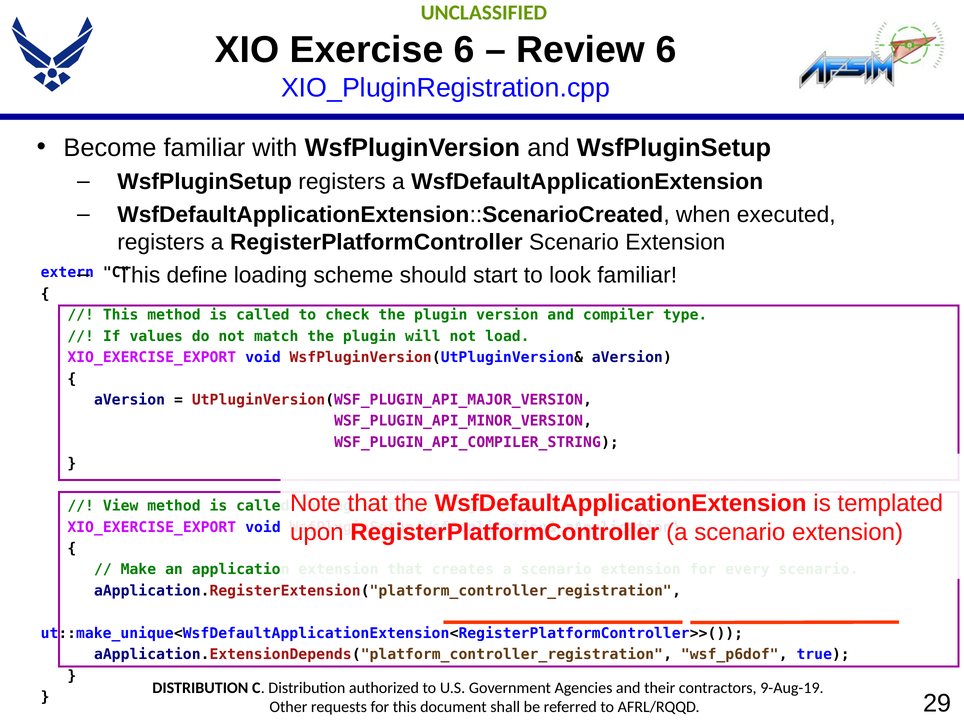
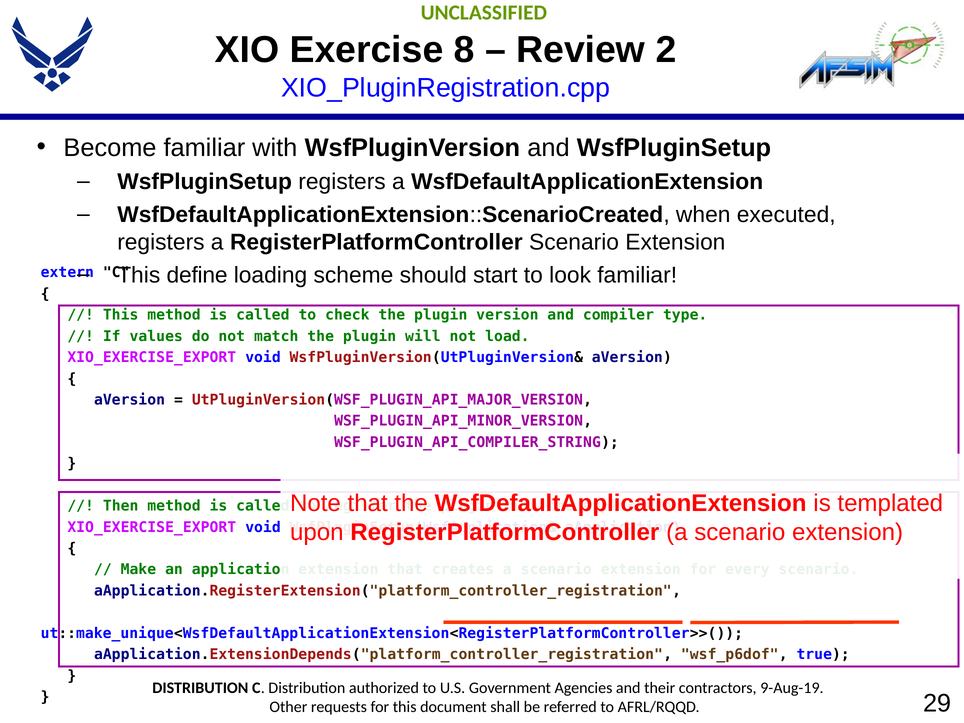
Exercise 6: 6 -> 8 (464, 50)
Review 6: 6 -> 2 (666, 50)
View: View -> Then (121, 506)
